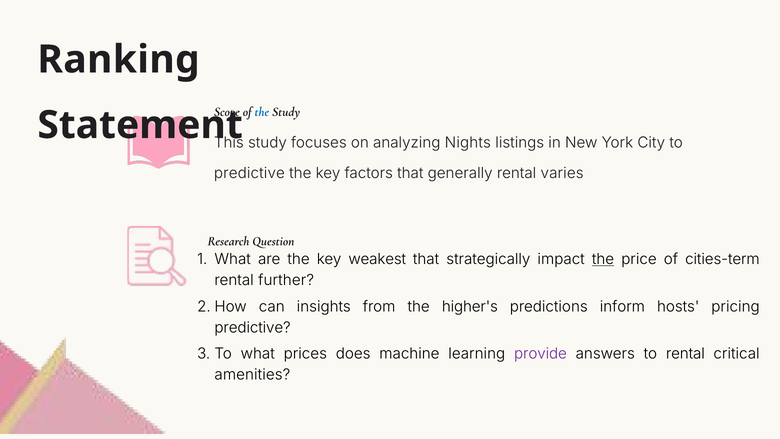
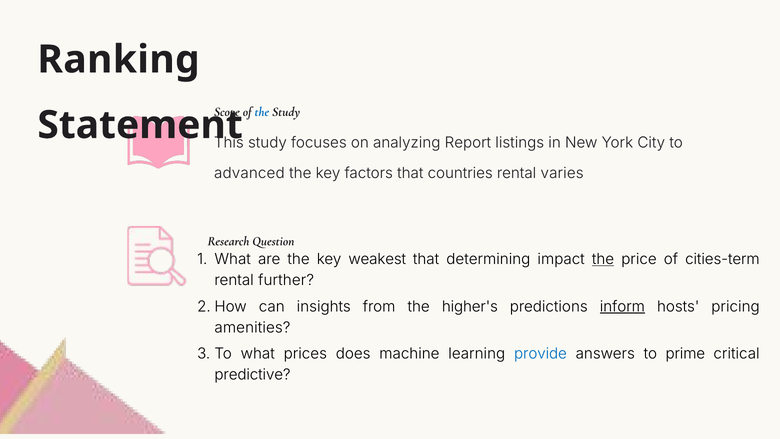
Nights: Nights -> Report (468, 142)
predictive: predictive -> advanced (249, 173)
generally: generally -> countries (460, 173)
strategically: strategically -> determining (488, 259)
inform underline: none -> present (622, 306)
predictive: predictive -> amenities (252, 327)
provide colour: purple -> blue (540, 354)
to rental: rental -> prime (685, 354)
amenities: amenities -> predictive (253, 375)
